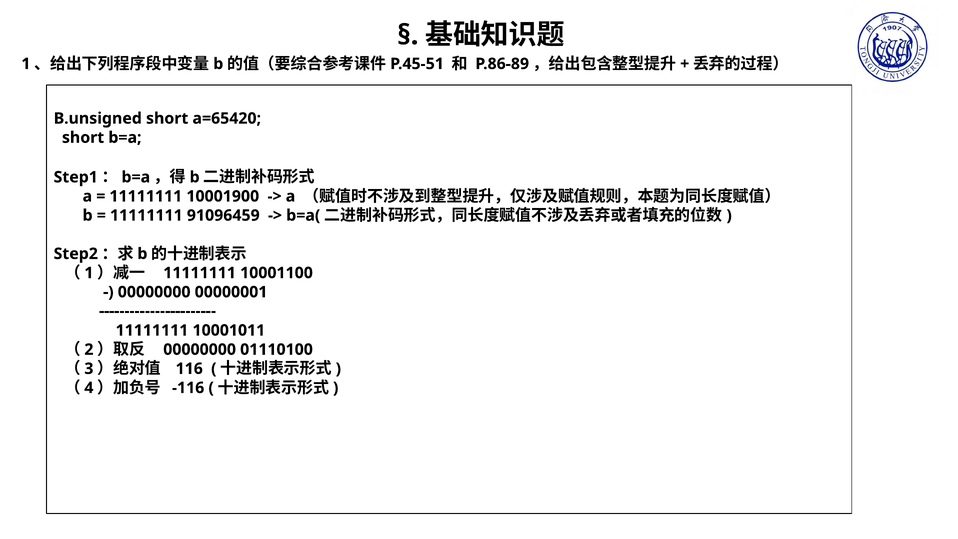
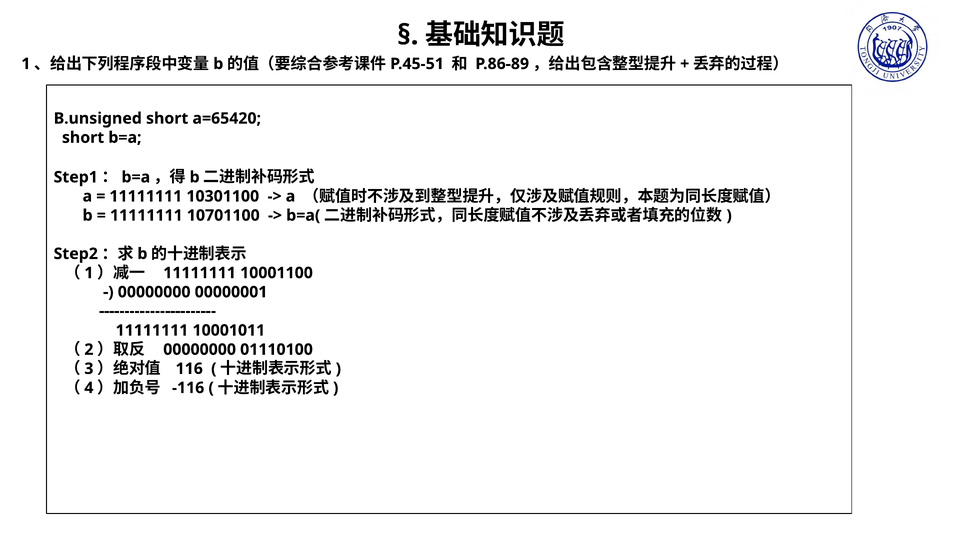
10001900: 10001900 -> 10301100 (223, 196)
91096459: 91096459 -> 10701100 (223, 215)
